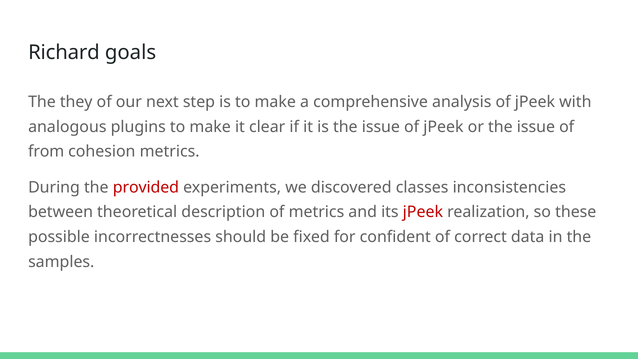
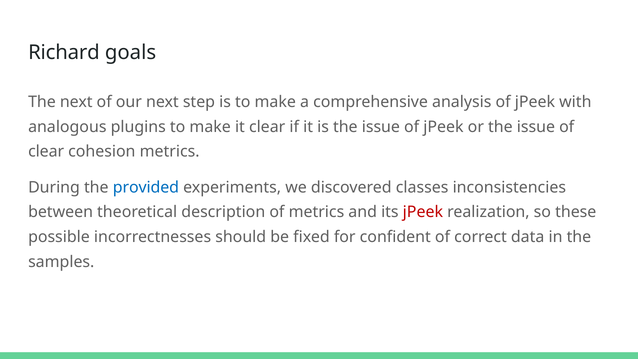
The they: they -> next (76, 102)
from: from -> clear (46, 152)
provided colour: red -> blue (146, 187)
